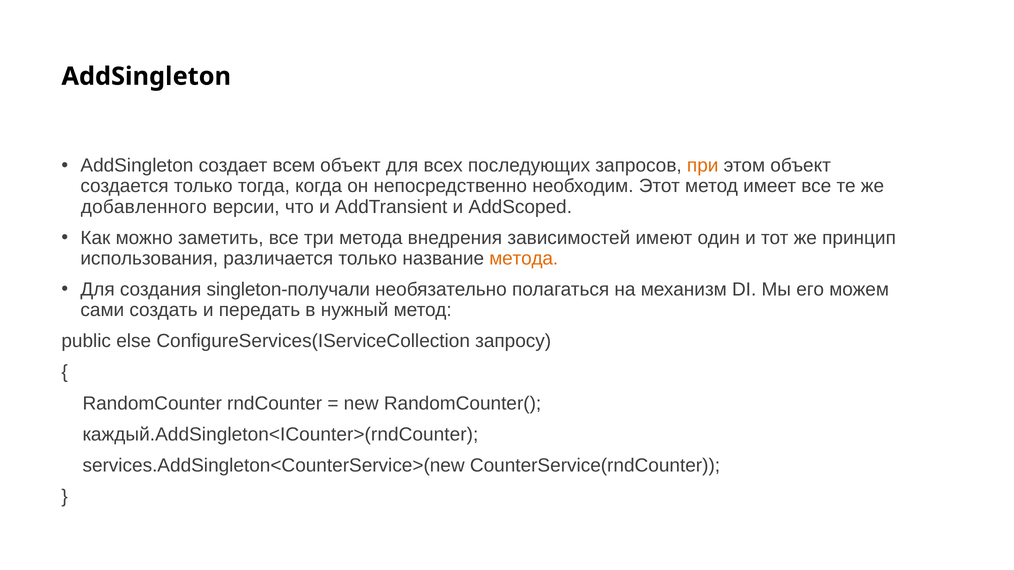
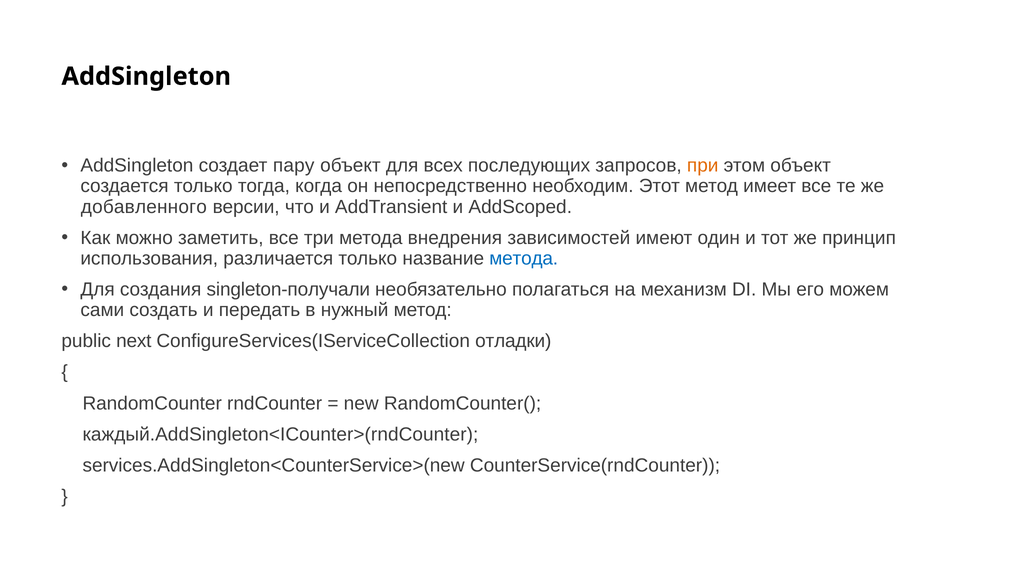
всем: всем -> пару (294, 166)
метода colour: orange -> blue (524, 259)
else: else -> next (134, 341)
запросу: запросу -> отладки (513, 341)
